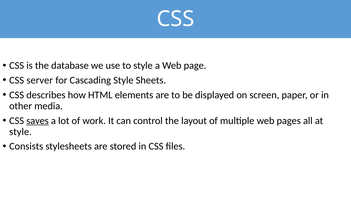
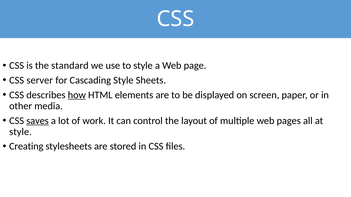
database: database -> standard (70, 66)
how underline: none -> present (77, 95)
Consists: Consists -> Creating (26, 147)
